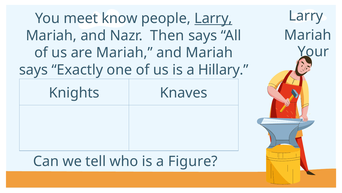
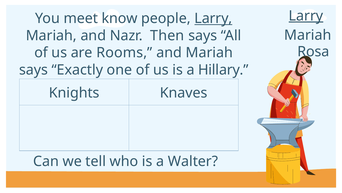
Larry underline: none -> present (306, 16)
Your: Your -> Rosa (313, 52)
are Mariah: Mariah -> Rooms (124, 53)
Figure: Figure -> Walter (193, 161)
